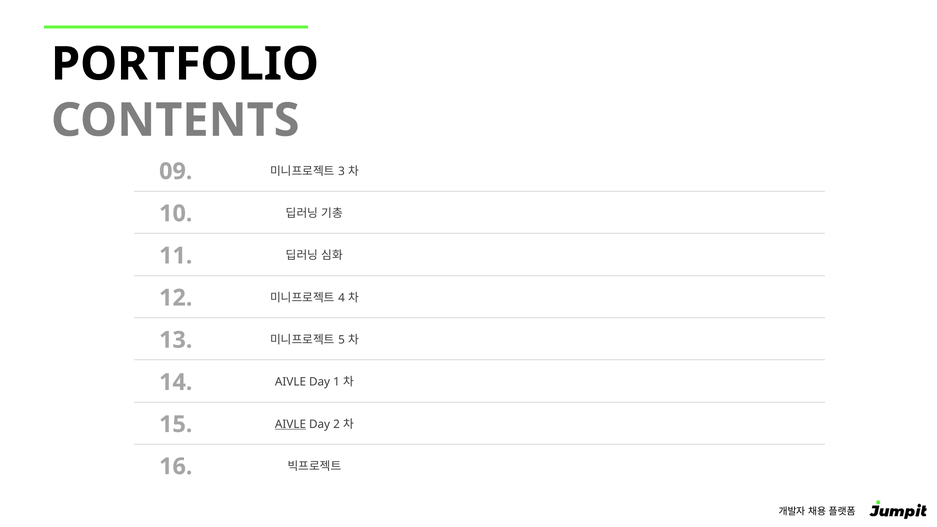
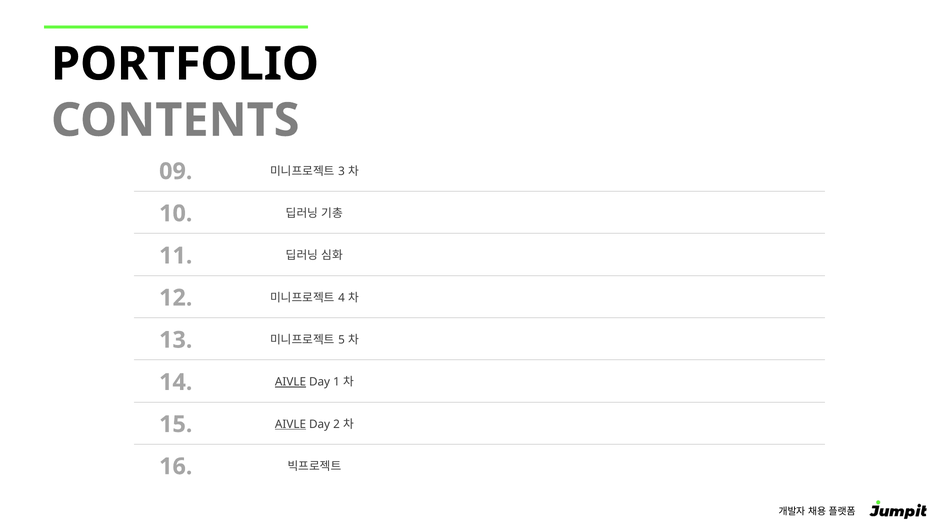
AIVLE underline: none -> present (291, 382)
